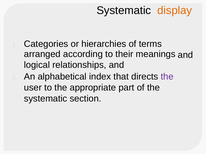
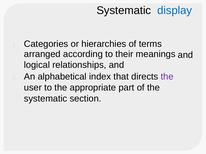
display colour: orange -> blue (175, 10)
